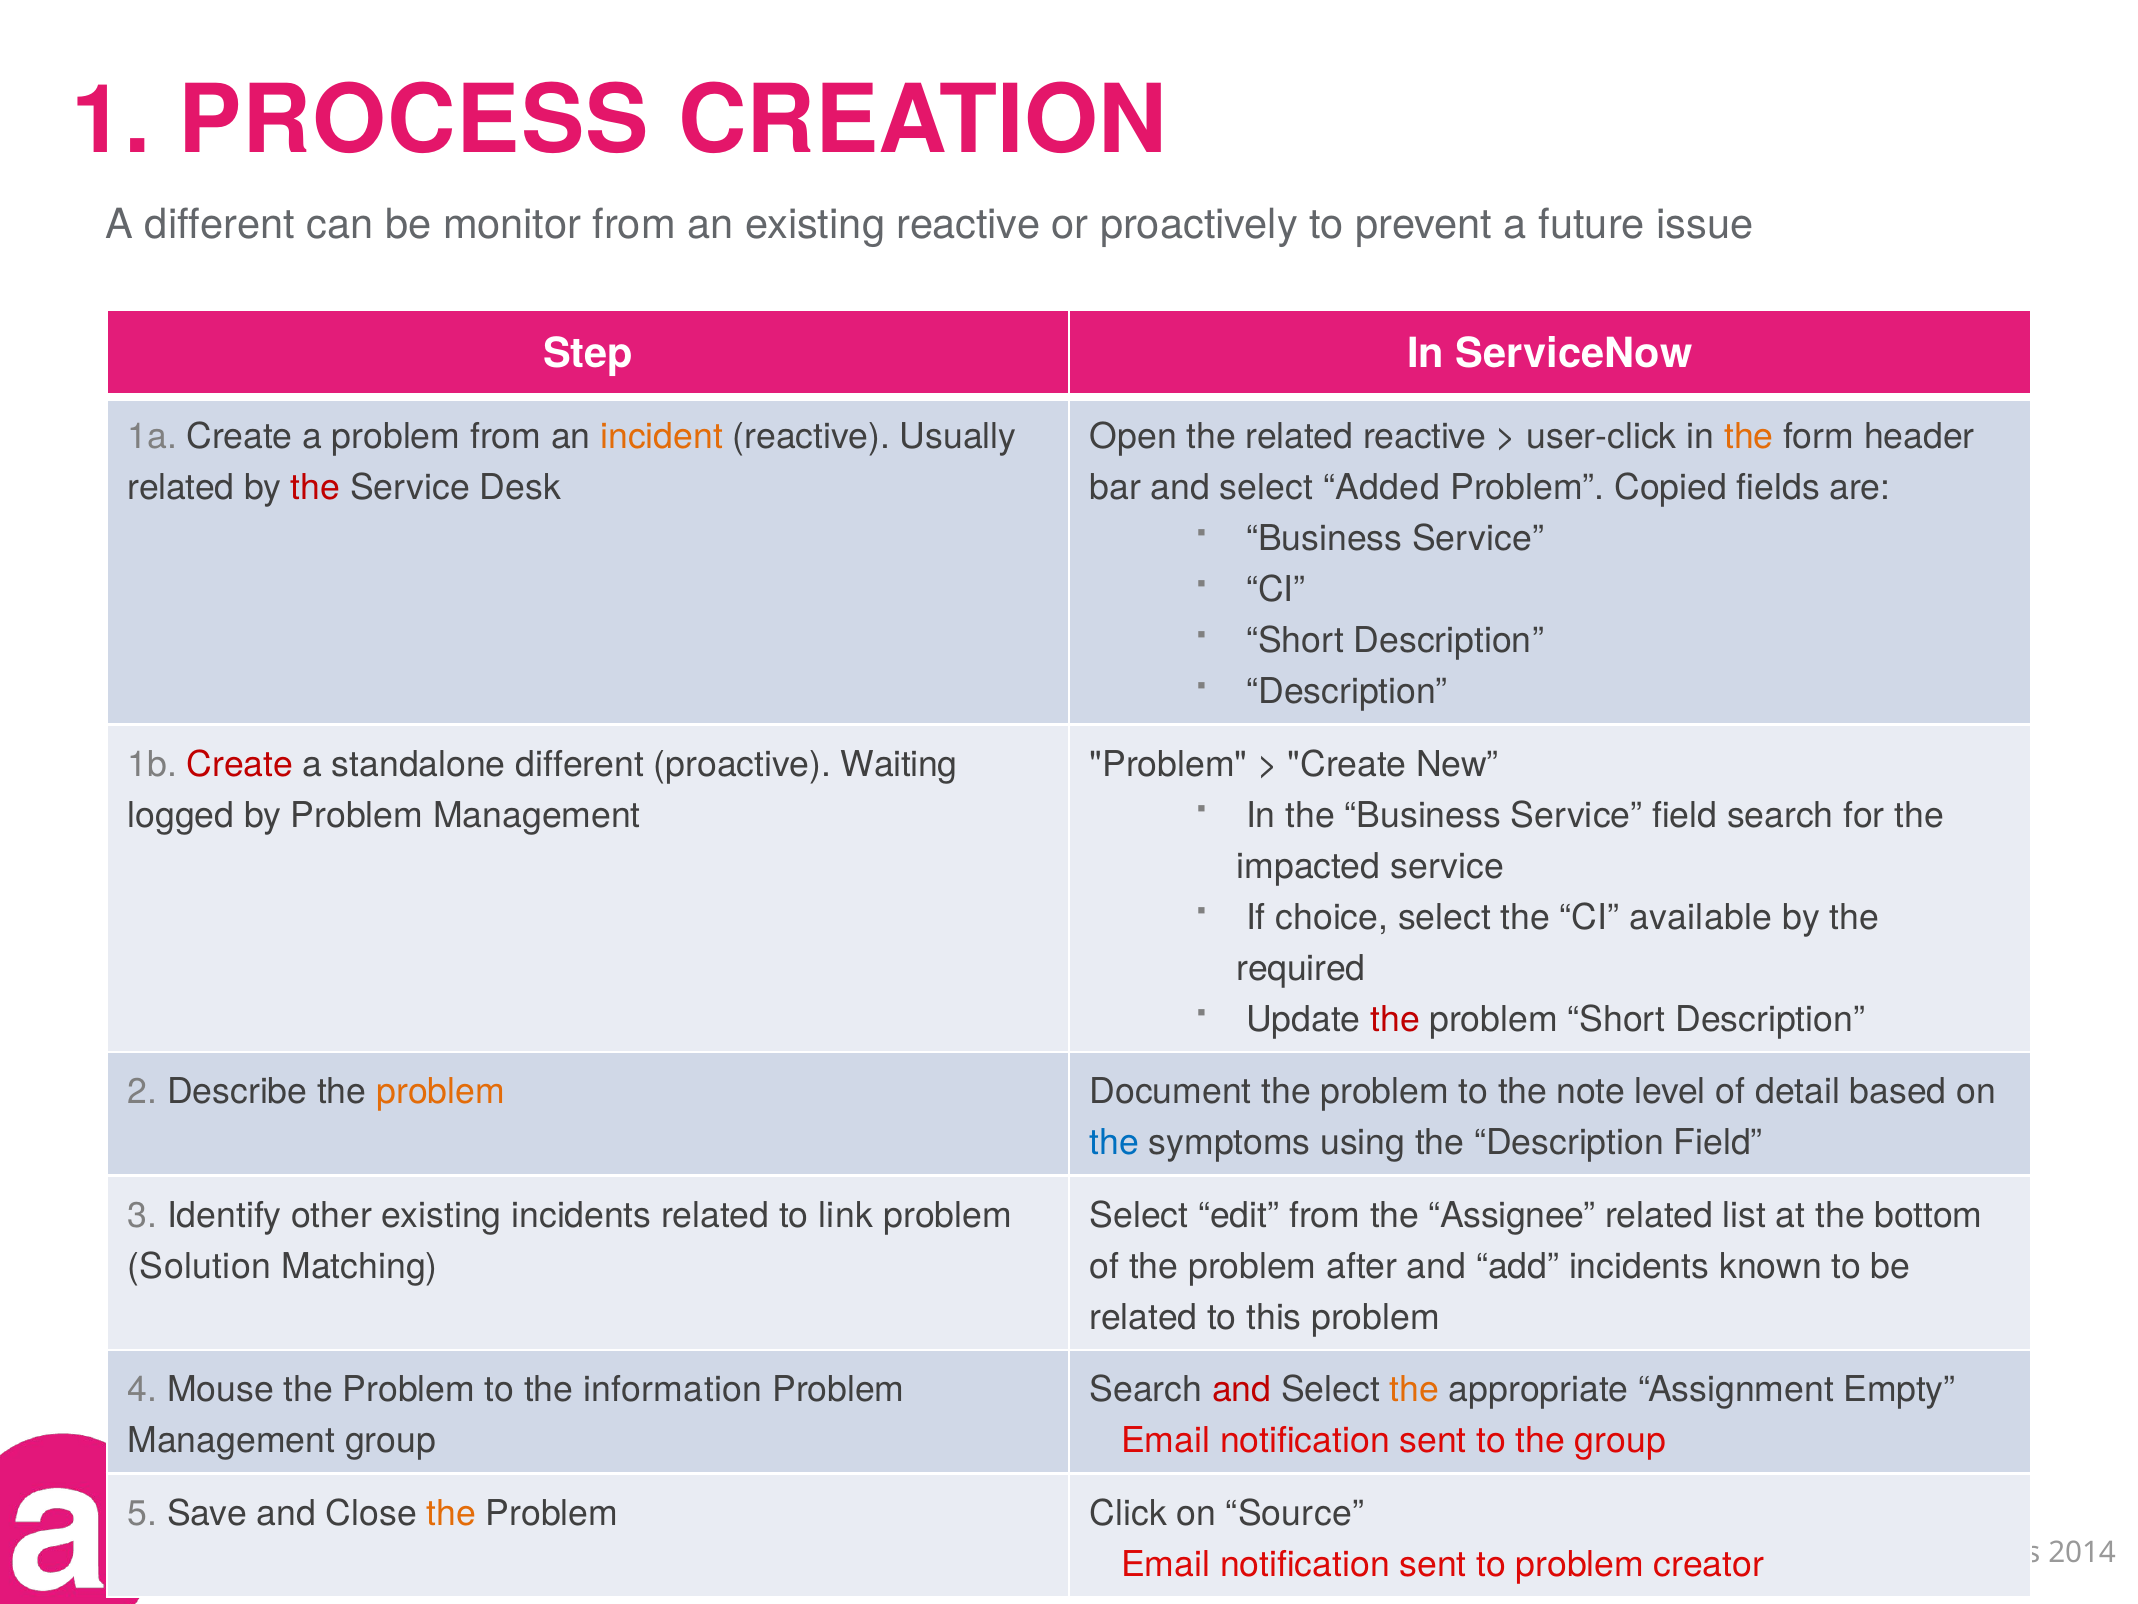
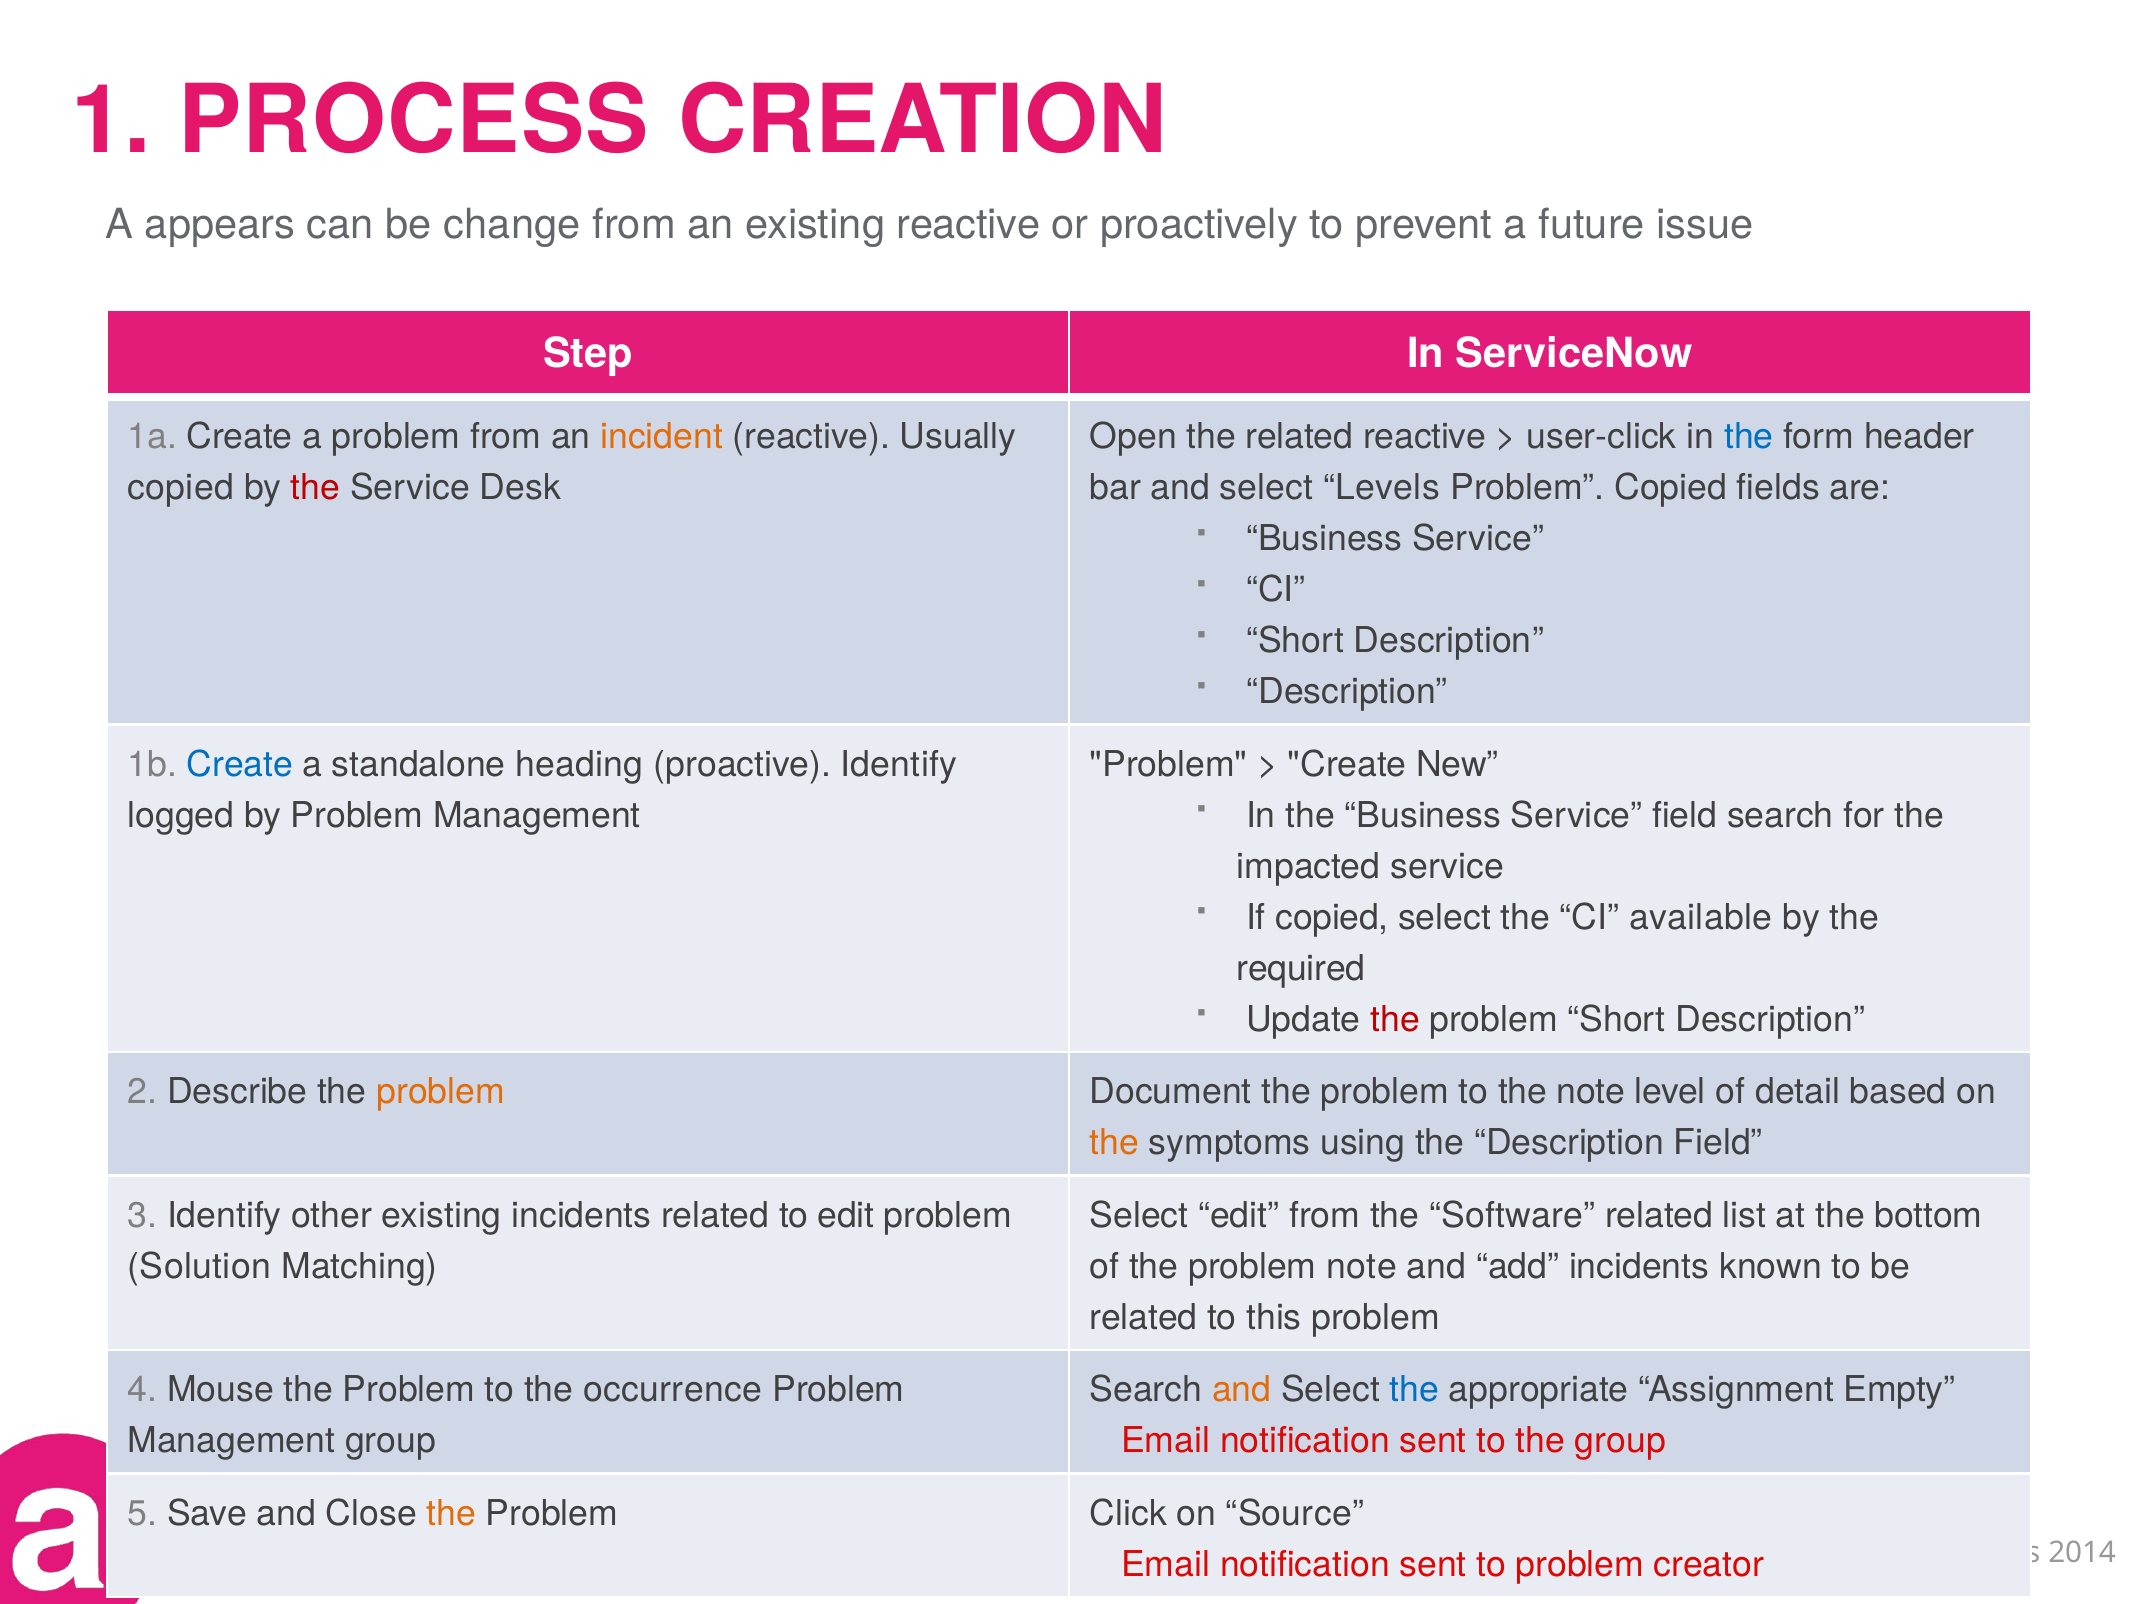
A different: different -> appears (220, 224)
monitor: monitor -> change (512, 224)
the colour: orange -> blue (1749, 437)
related: related -> copied (181, 488)
Added: Added -> Levels (1382, 488)
Create colour: red -> blue (240, 764)
standalone different: different -> heading (580, 764)
proactive Waiting: Waiting -> Identify (899, 764)
If choice: choice -> copied (1332, 917)
the colour: blue -> orange (1114, 1143)
to link: link -> edit (846, 1215)
Assignee: Assignee -> Software (1512, 1215)
problem after: after -> note (1362, 1266)
information: information -> occurrence (673, 1390)
and colour: red -> orange (1242, 1390)
the colour: orange -> blue (1415, 1390)
